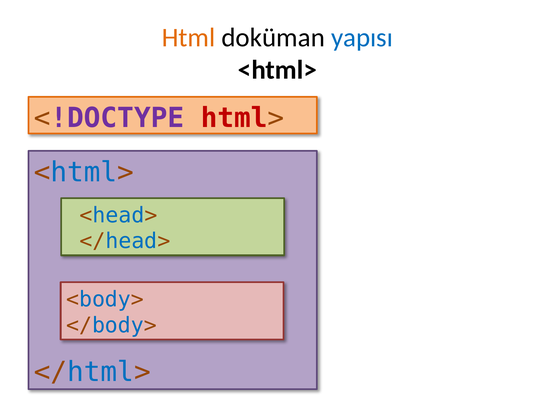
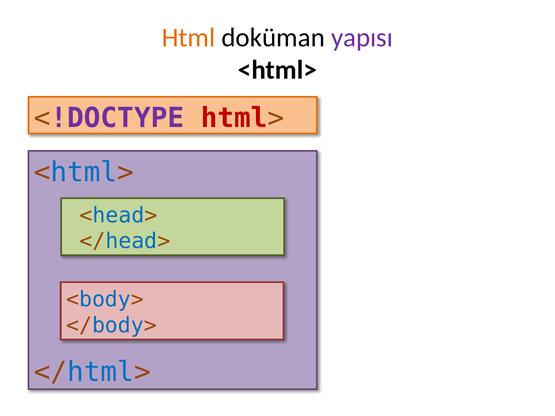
yapısı colour: blue -> purple (362, 38)
